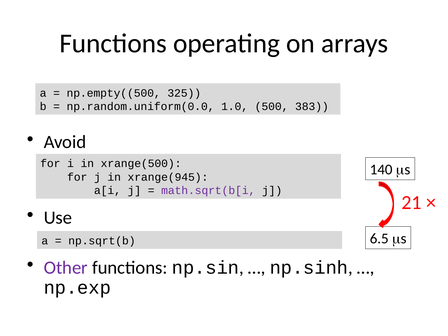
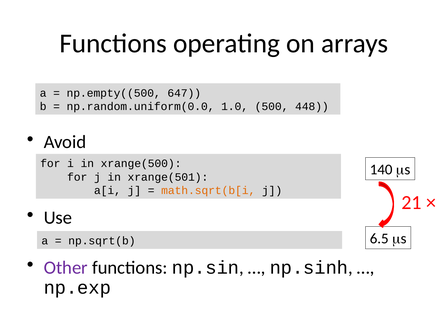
325: 325 -> 647 (184, 93)
383: 383 -> 448 (312, 106)
xrange(945: xrange(945 -> xrange(501 (168, 177)
math.sqrt(b[i colour: purple -> orange (208, 190)
